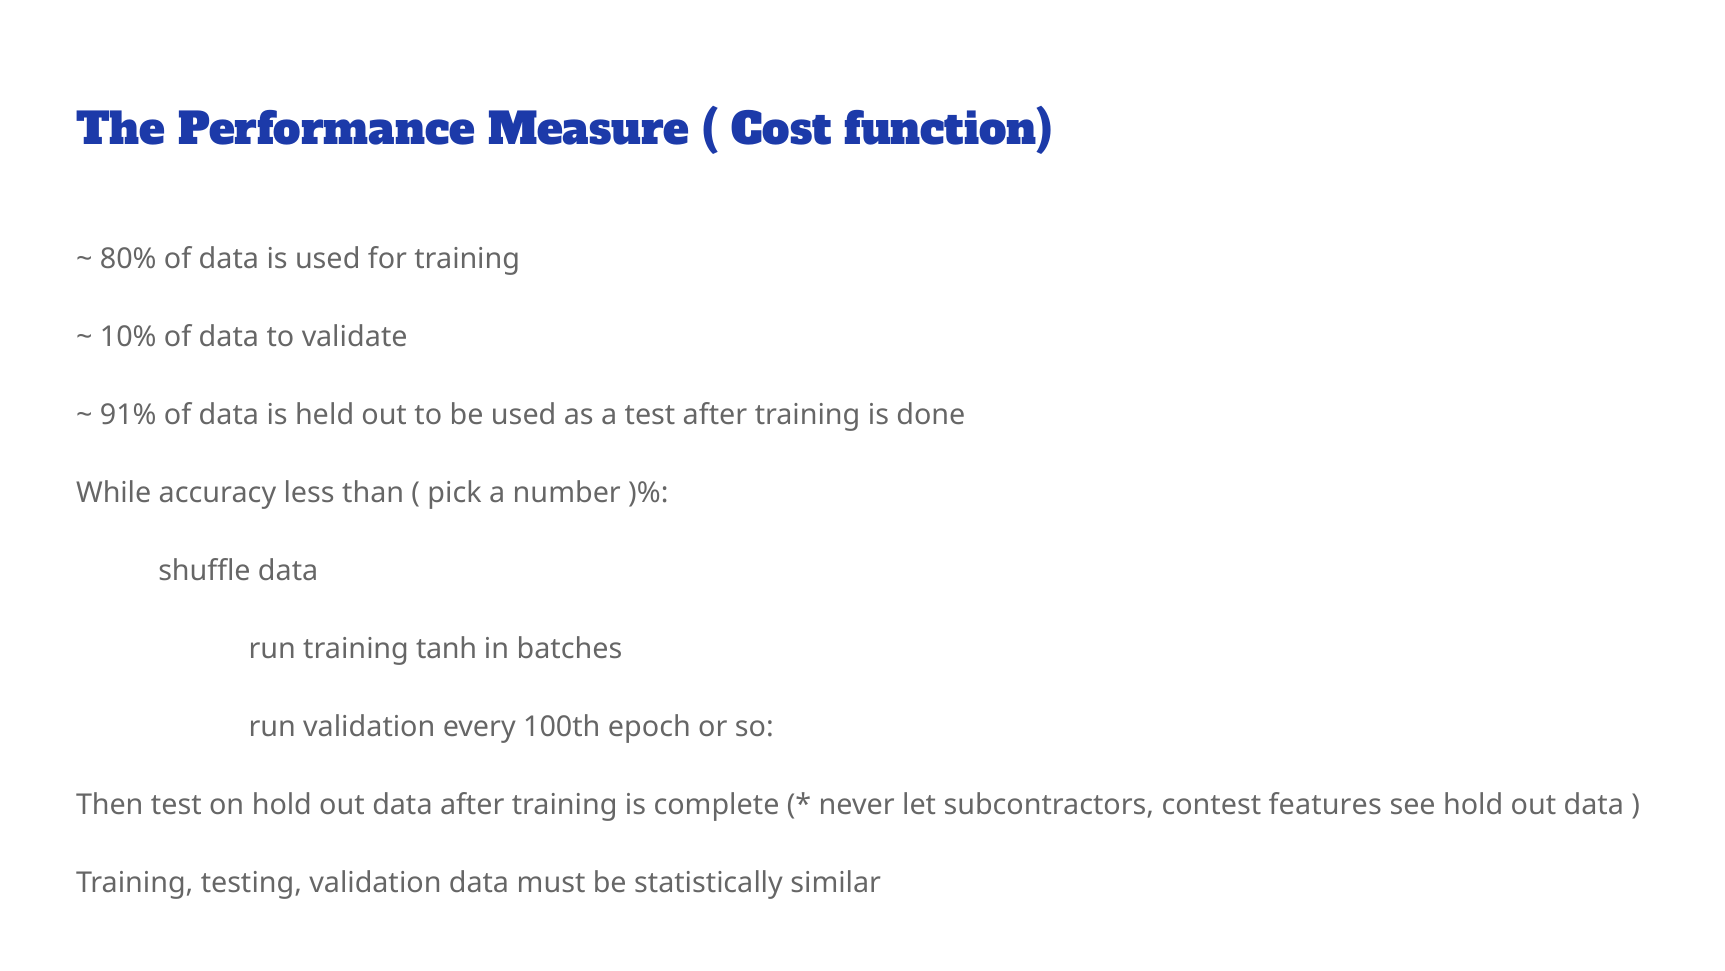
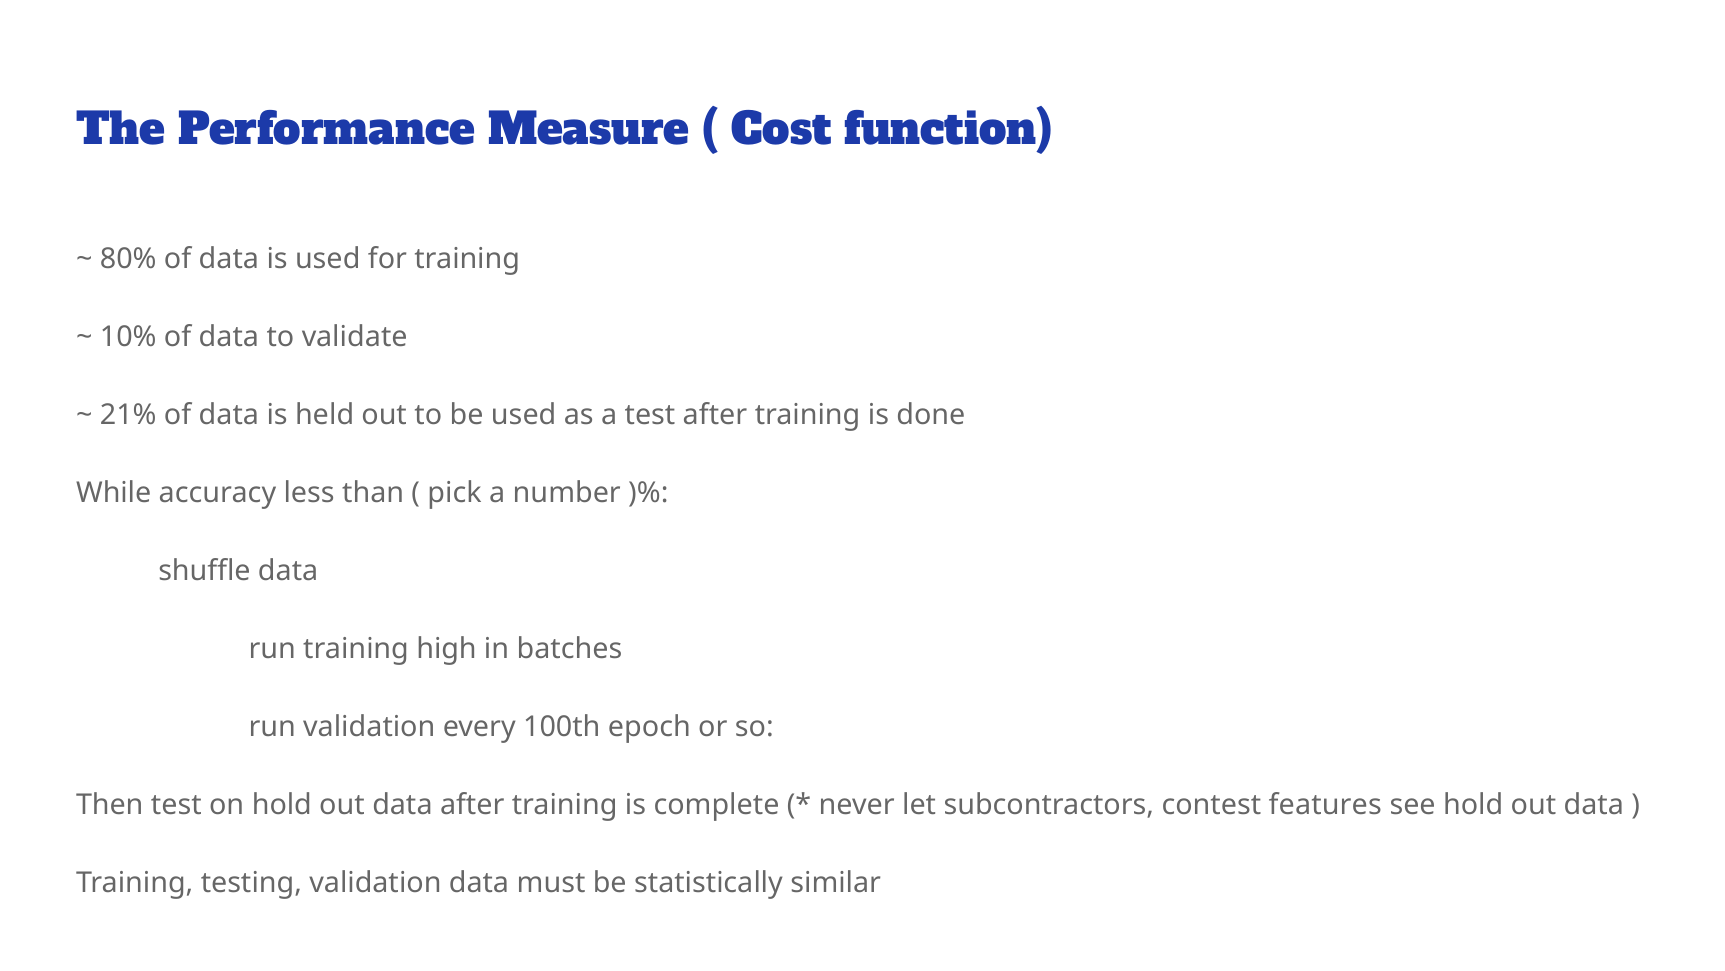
91%: 91% -> 21% (128, 415)
tanh: tanh -> high (447, 649)
